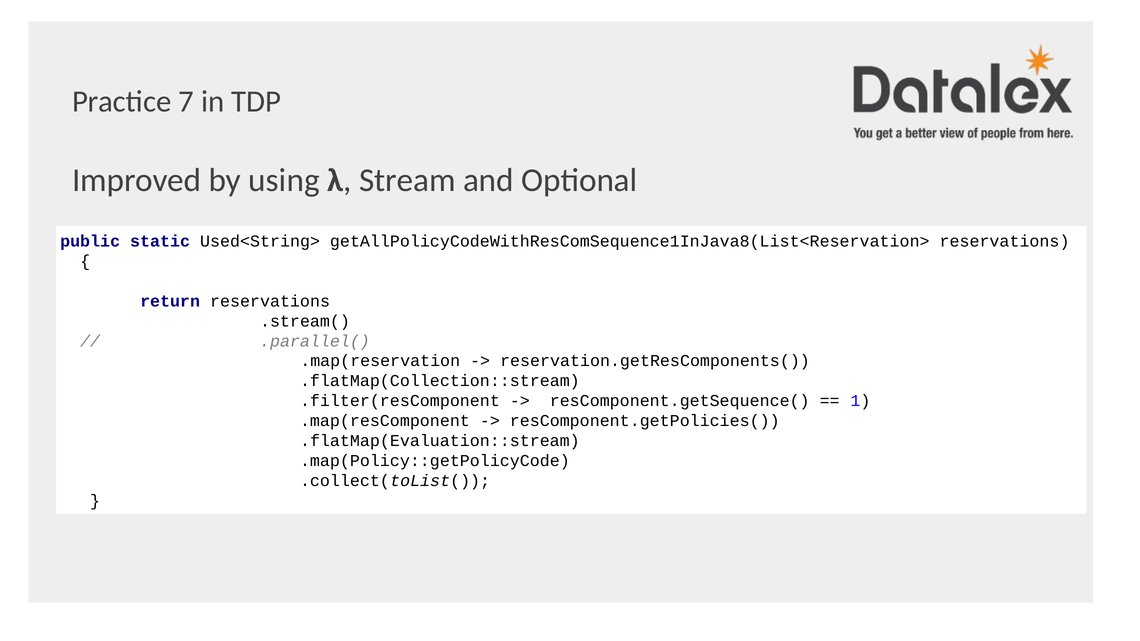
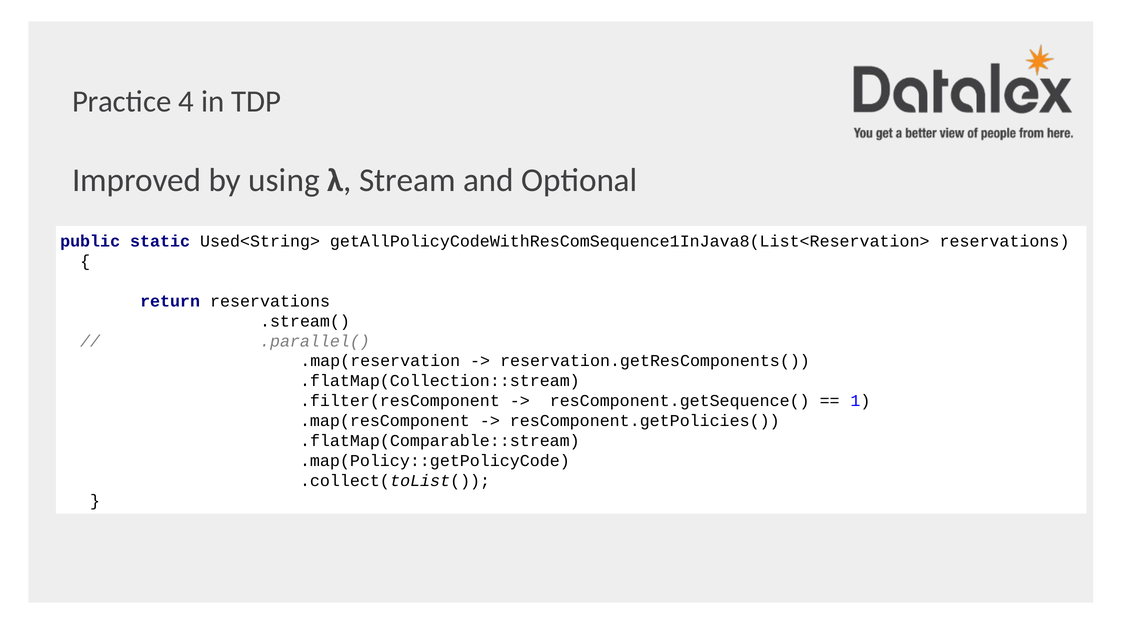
7: 7 -> 4 (186, 102)
.flatMap(Evaluation::stream: .flatMap(Evaluation::stream -> .flatMap(Comparable::stream (440, 441)
